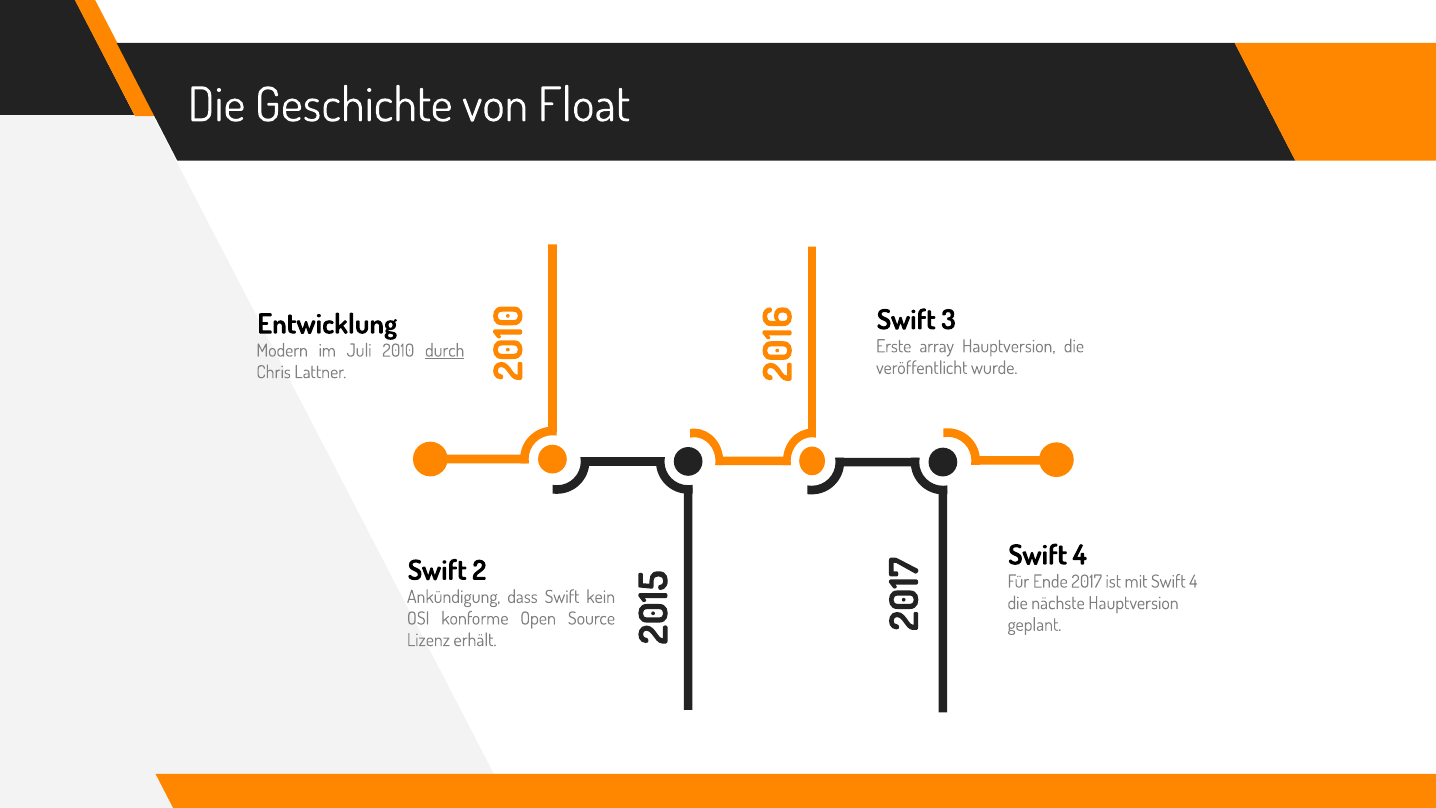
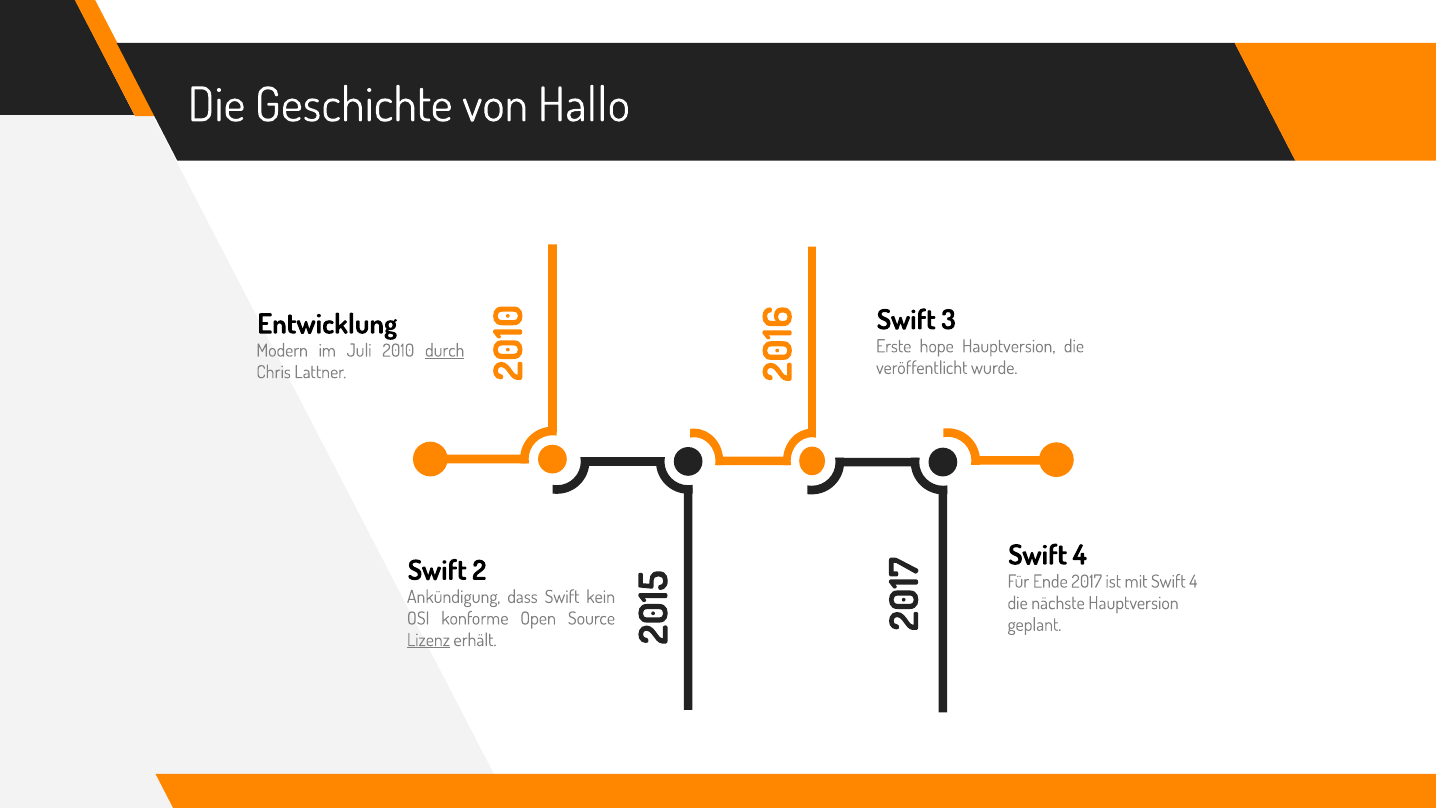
Float: Float -> Hallo (584, 106)
array: array -> hope (937, 346)
Lizenz underline: none -> present (428, 640)
